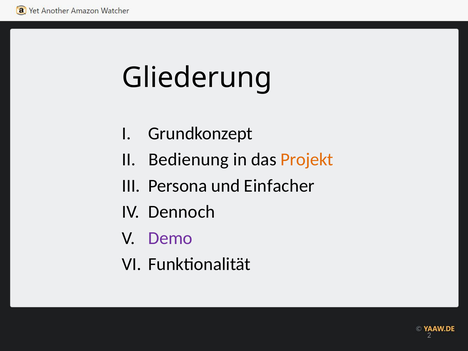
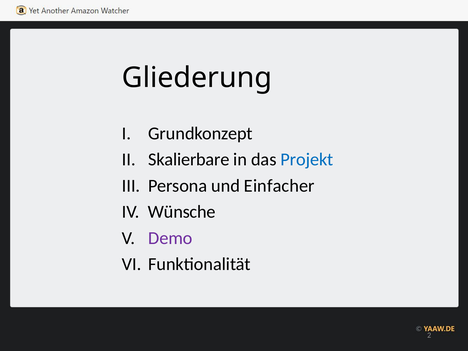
Bedienung: Bedienung -> Skalierbare (189, 160)
Projekt colour: orange -> blue (307, 160)
Dennoch: Dennoch -> Wünsche (182, 212)
